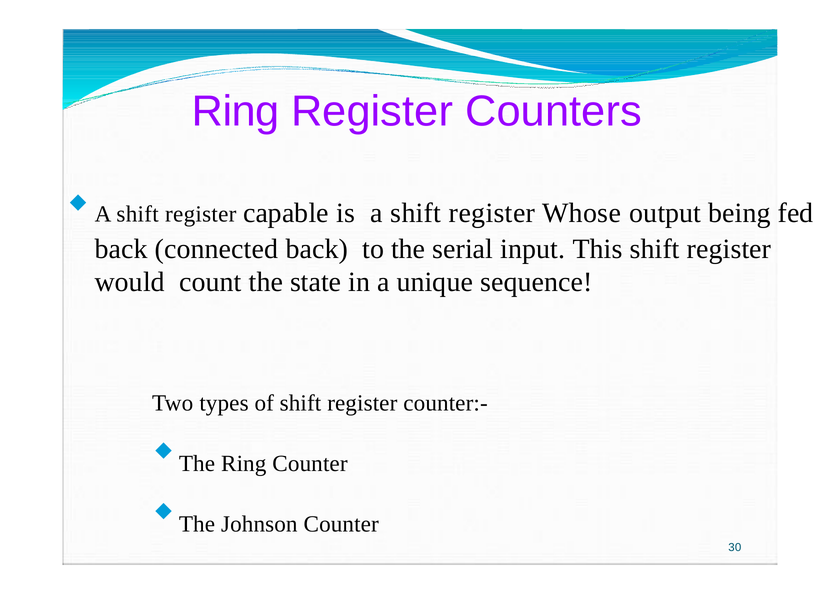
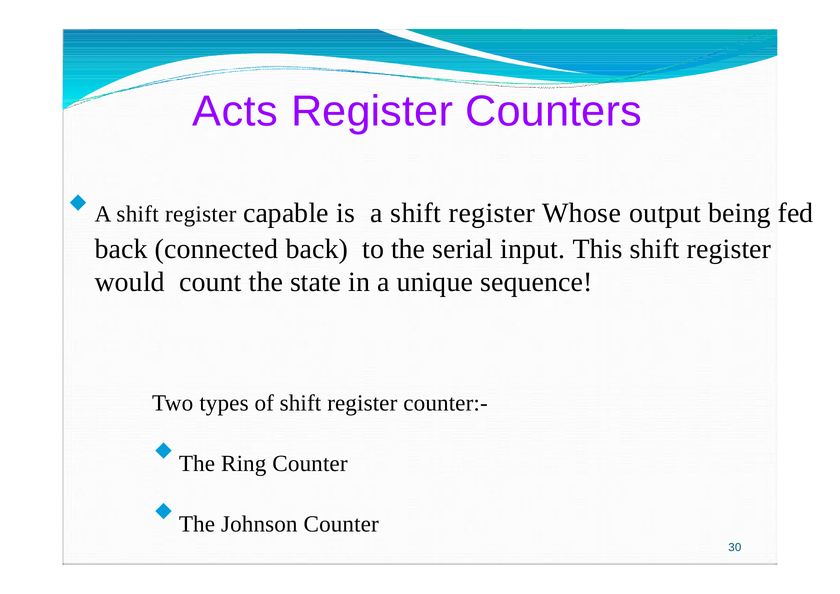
Ring: Ring -> Acts (235, 112)
